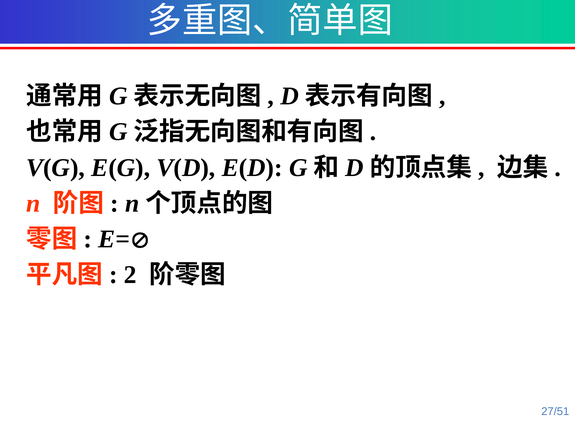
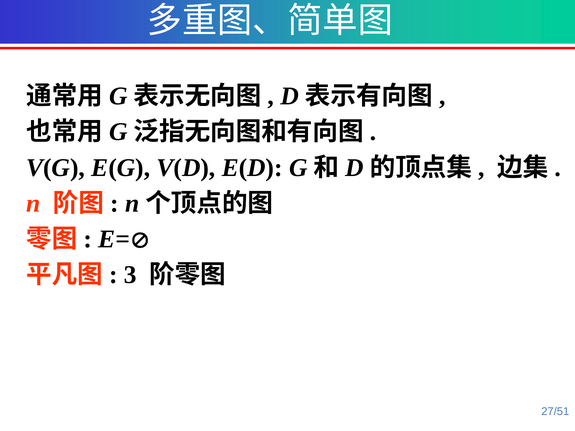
2: 2 -> 3 (130, 275)
